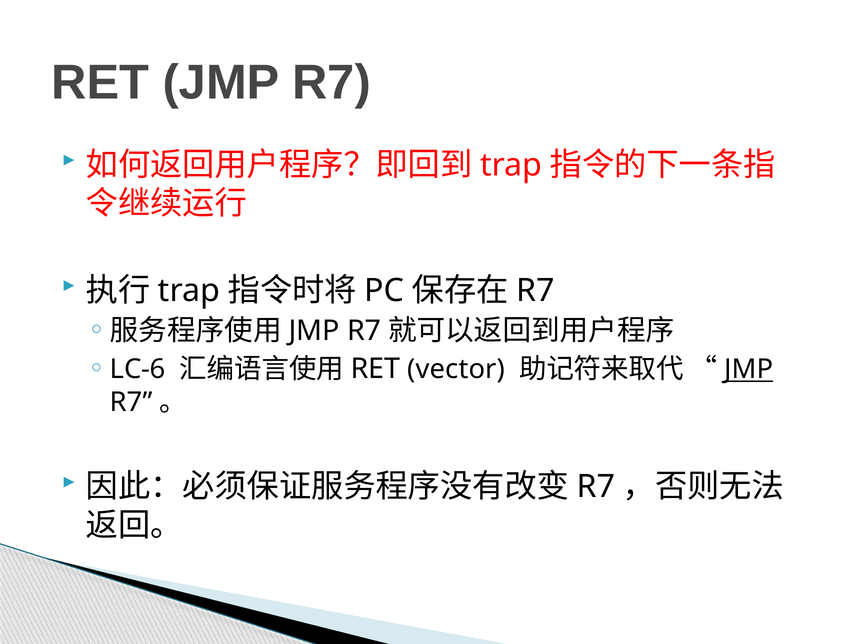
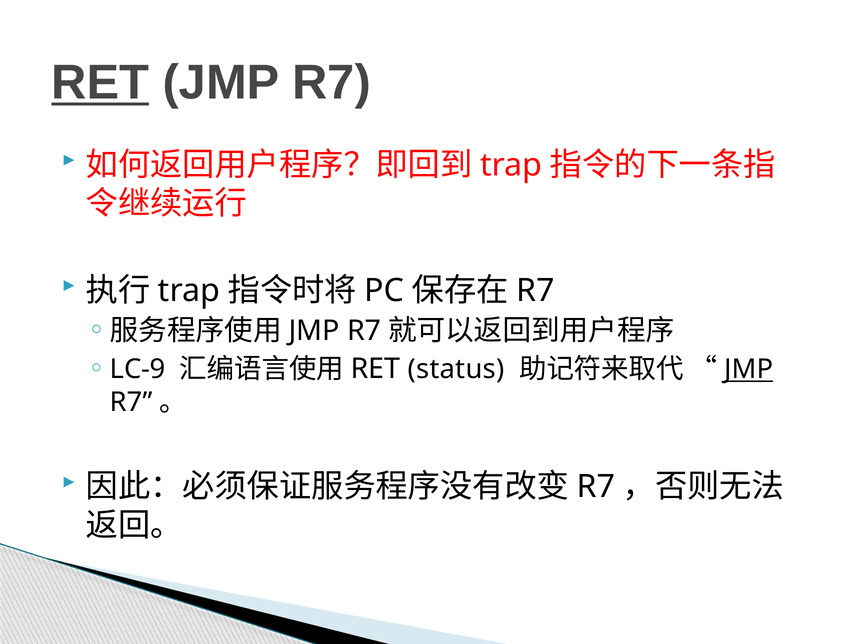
RET underline: none -> present (100, 83)
LC-6: LC-6 -> LC-9 (138, 369)
vector: vector -> status (456, 369)
